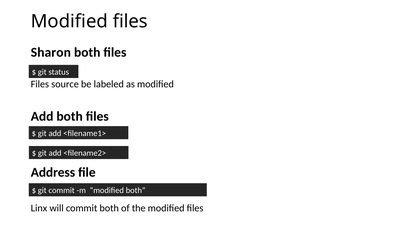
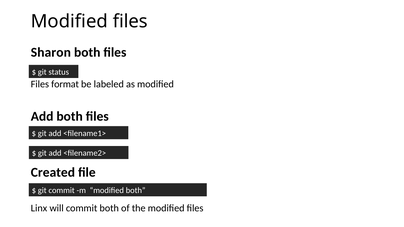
source: source -> format (65, 84)
Address: Address -> Created (53, 173)
